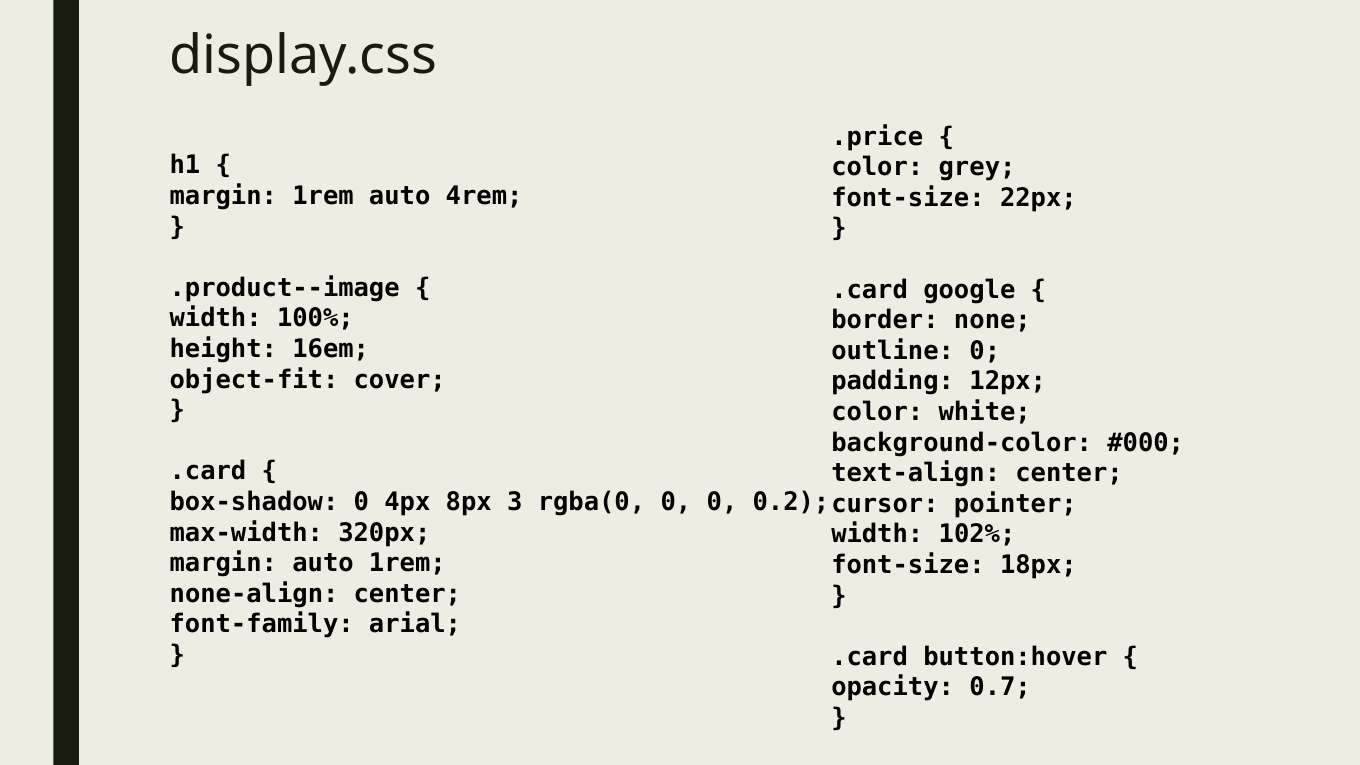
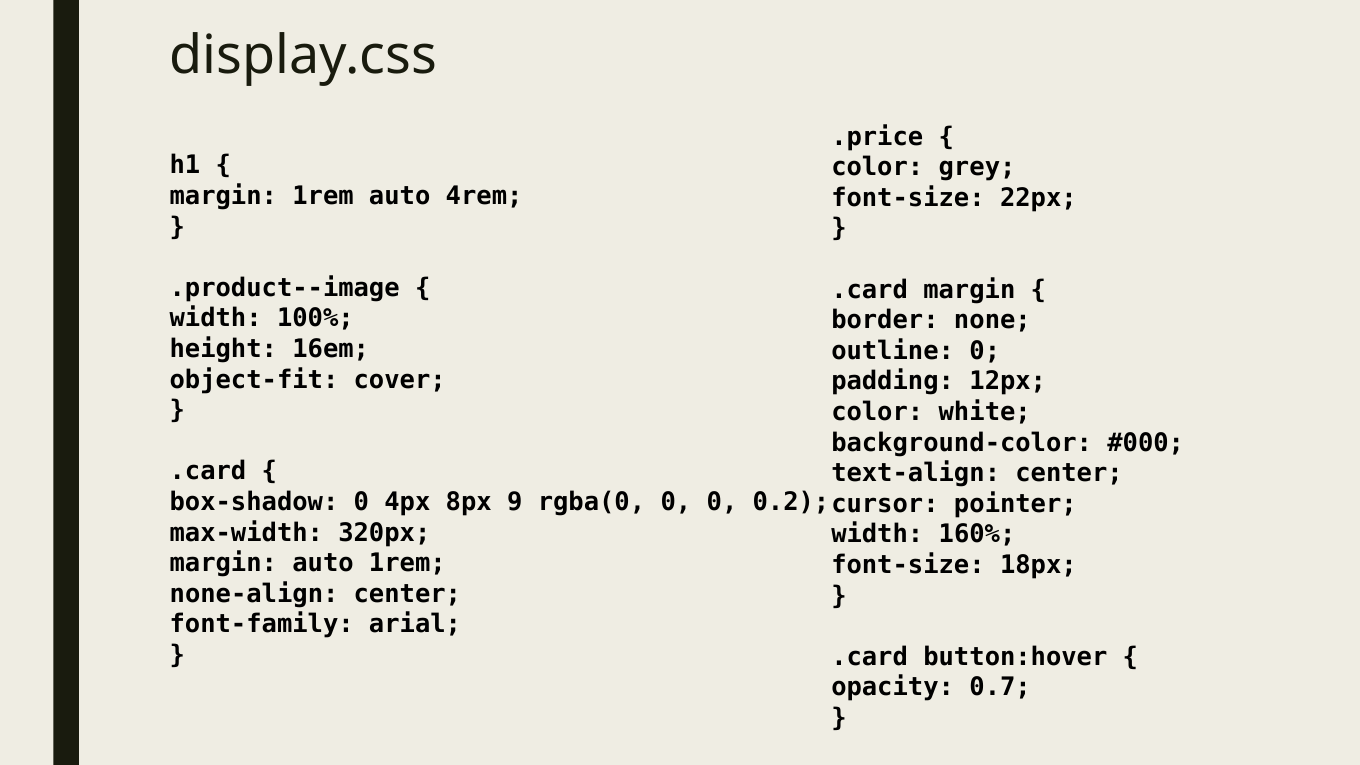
.card google: google -> margin (969, 290)
3: 3 -> 9 (515, 502)
102%: 102% -> 160% (977, 534)
